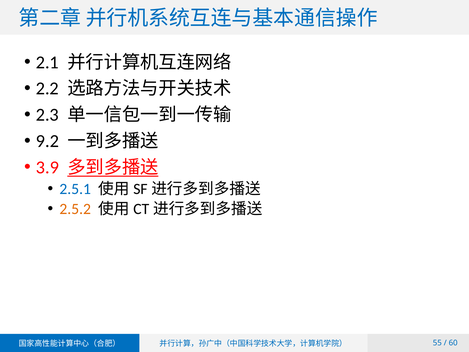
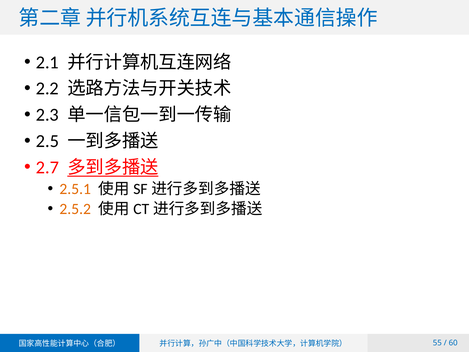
9.2: 9.2 -> 2.5 (47, 141)
3.9: 3.9 -> 2.7 (47, 167)
2.5.1 colour: blue -> orange (75, 189)
